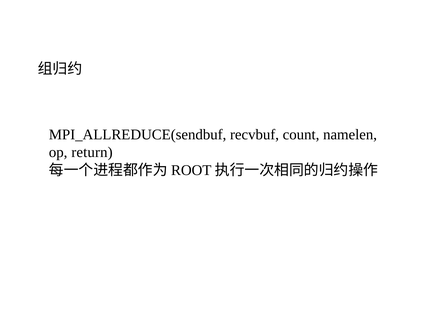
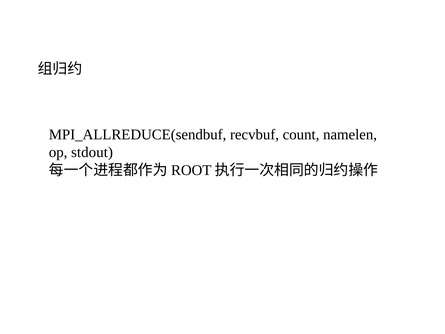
return: return -> stdout (92, 152)
